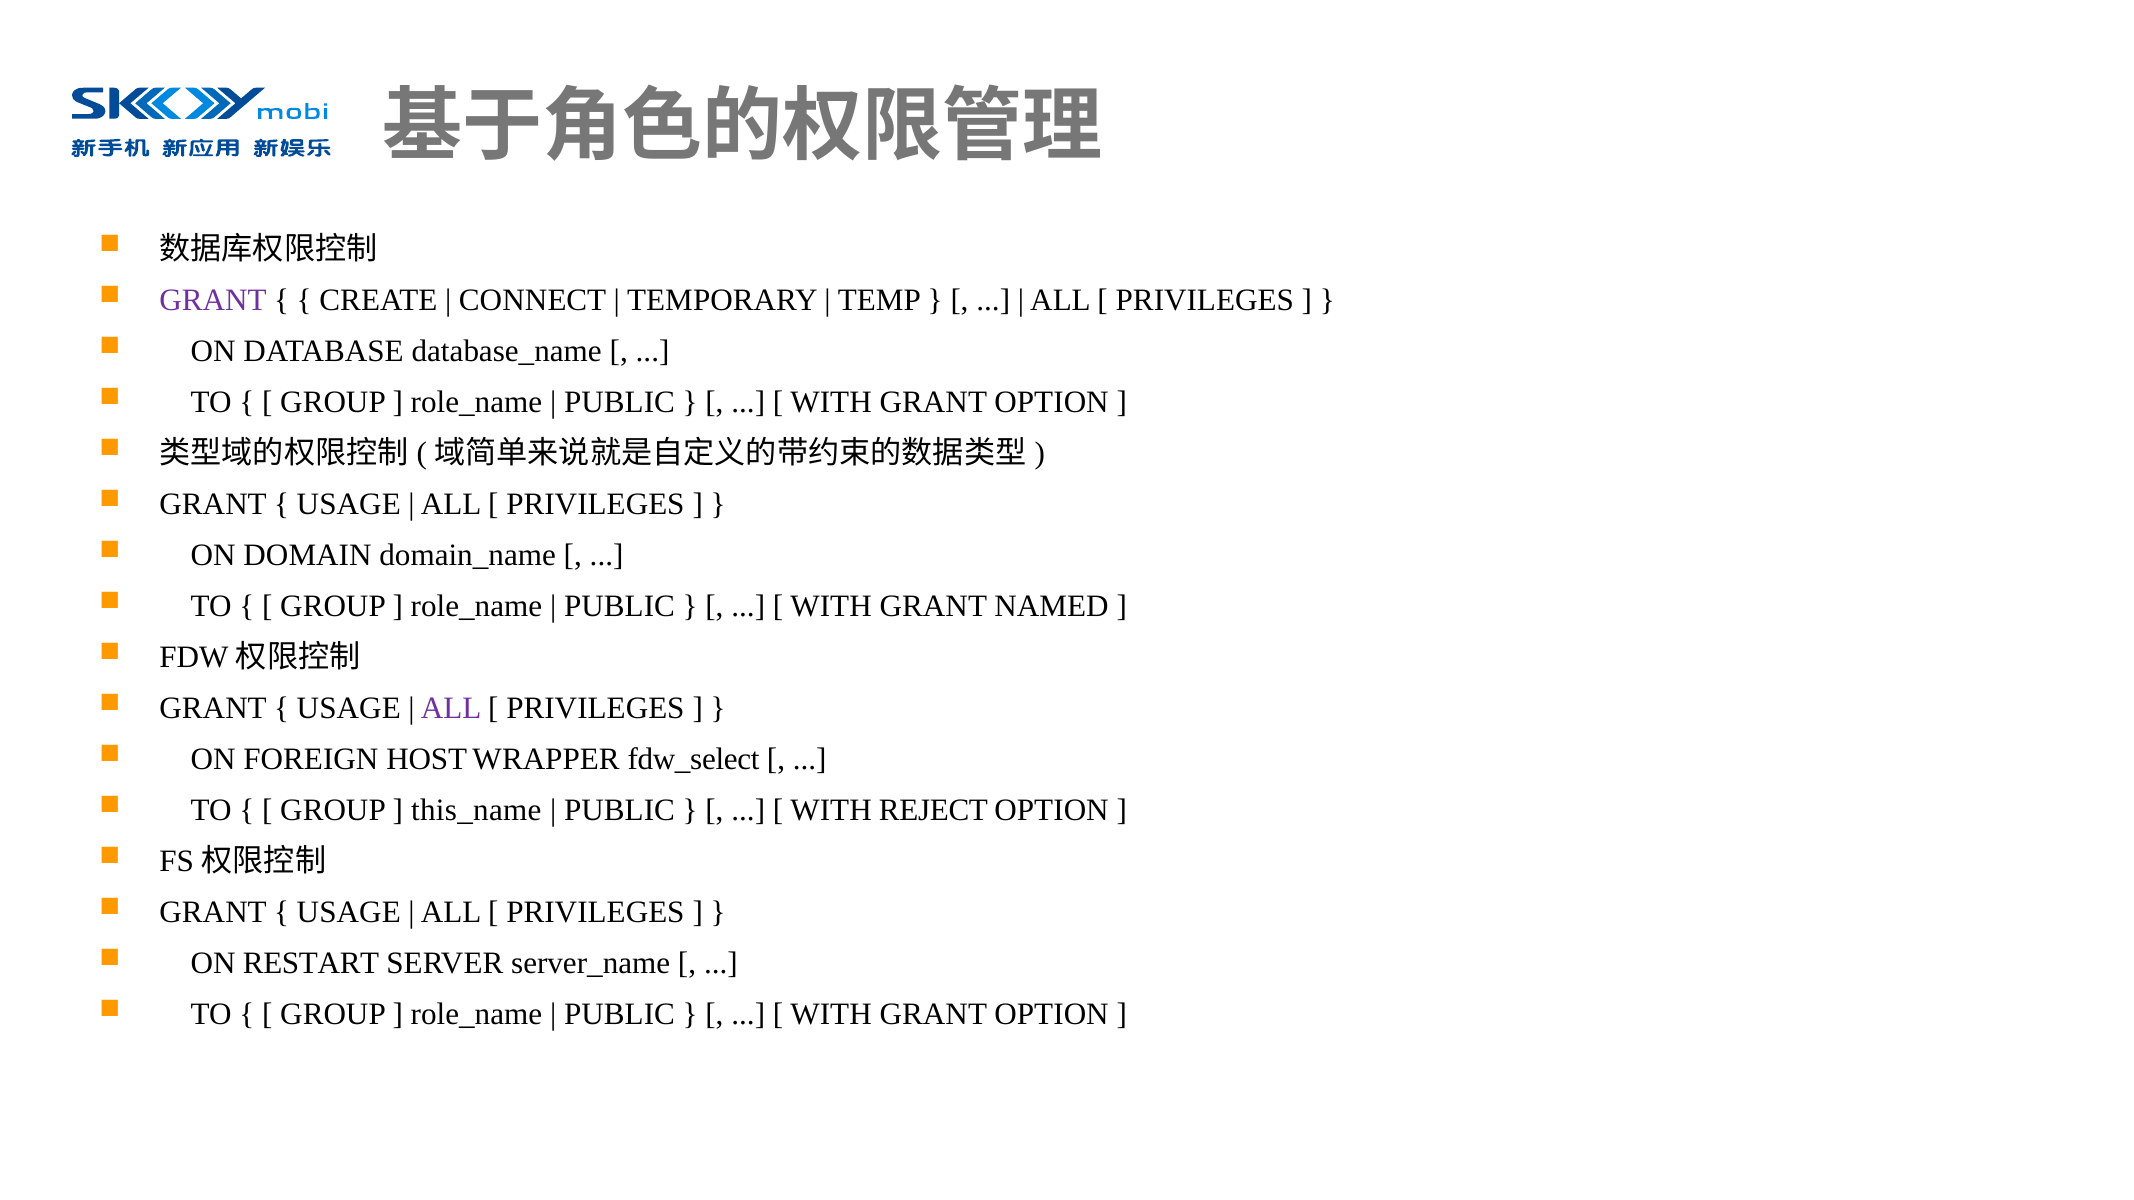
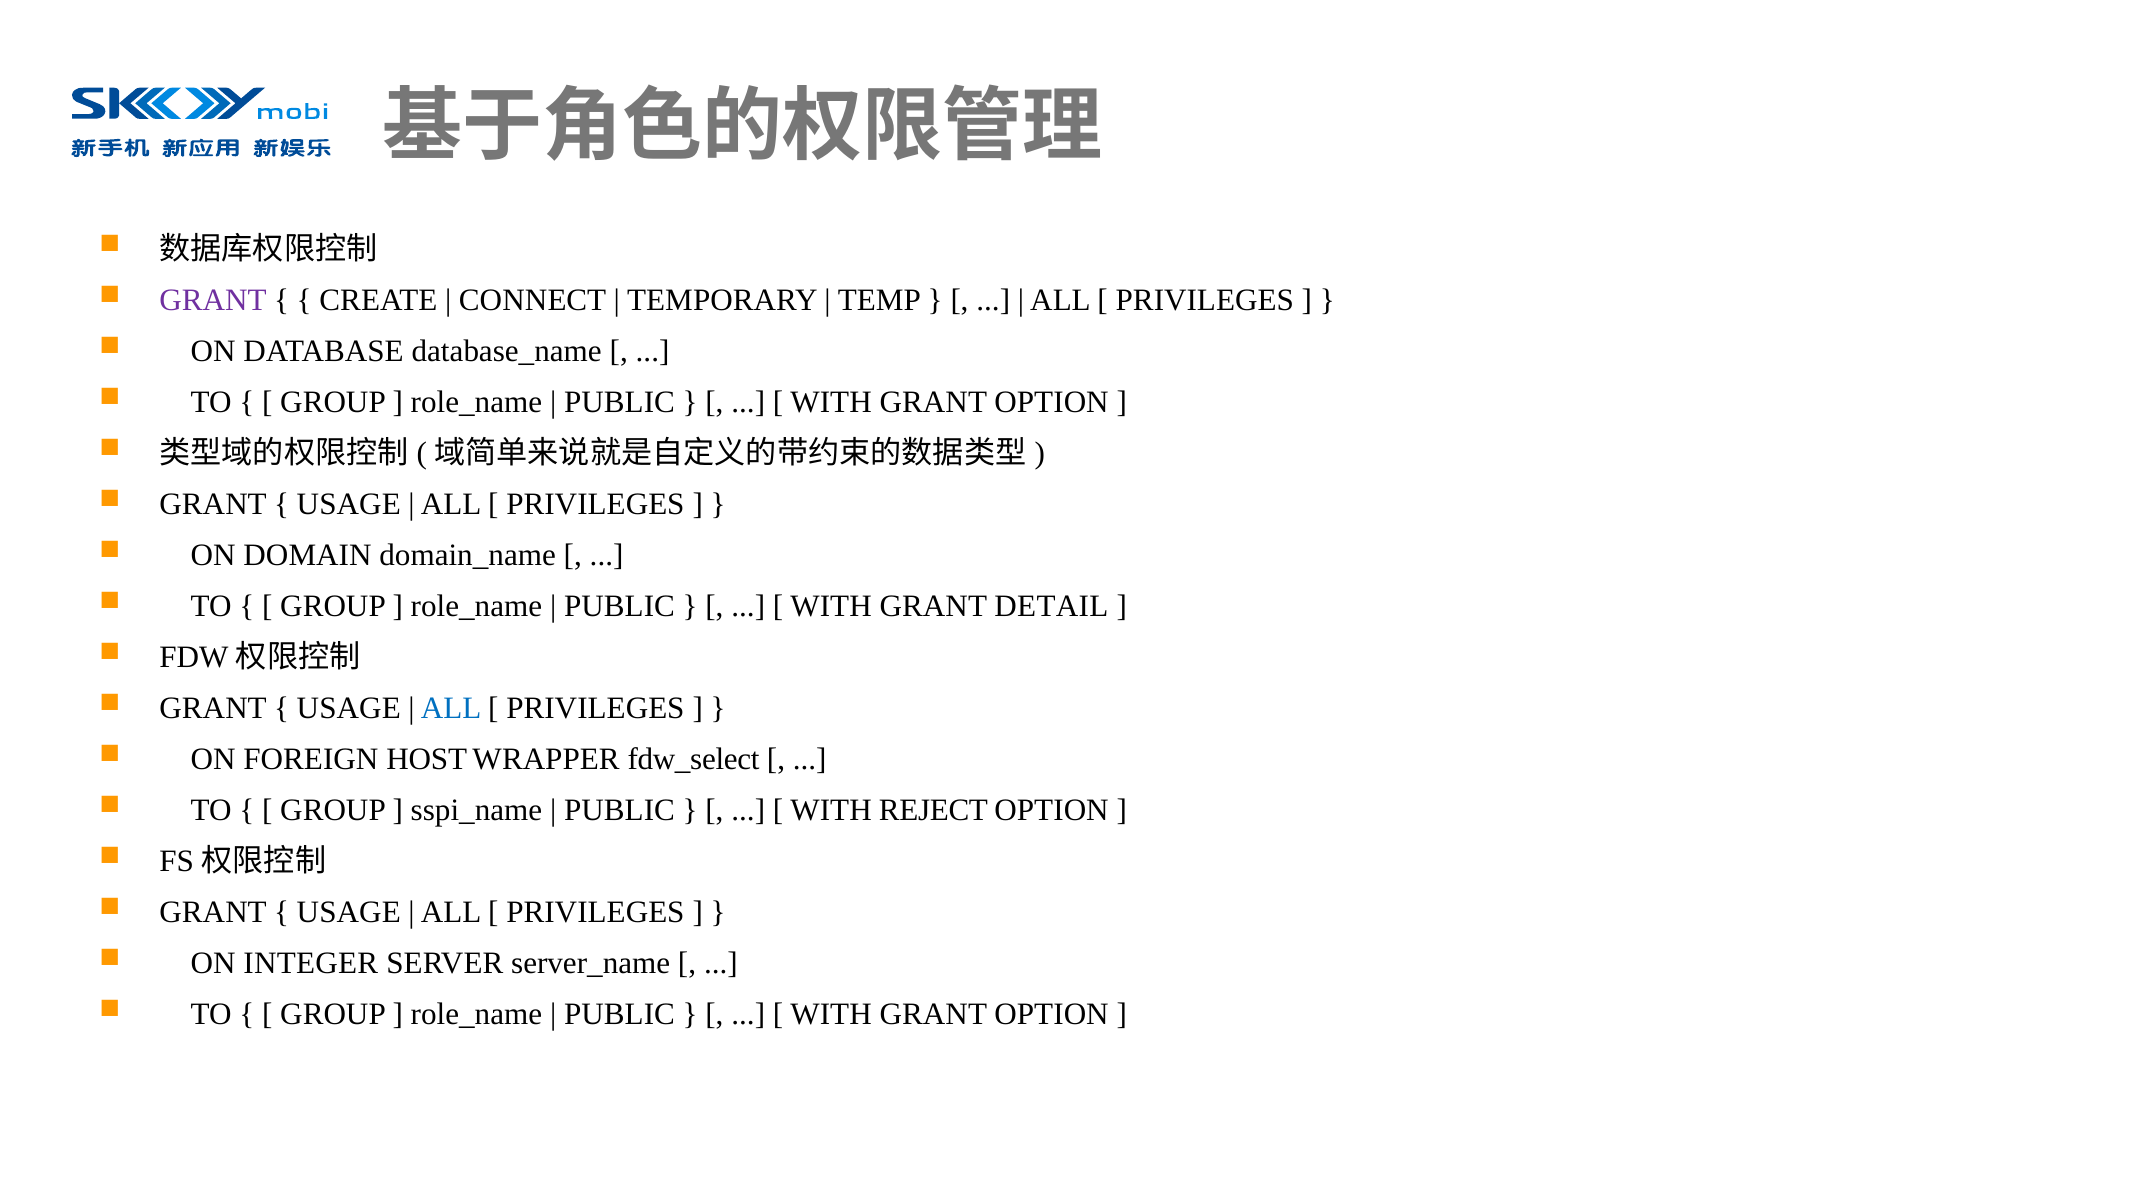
NAMED: NAMED -> DETAIL (1051, 606)
ALL colour: purple -> blue (451, 708)
this_name: this_name -> sspi_name (476, 810)
RESTART: RESTART -> INTEGER (311, 963)
